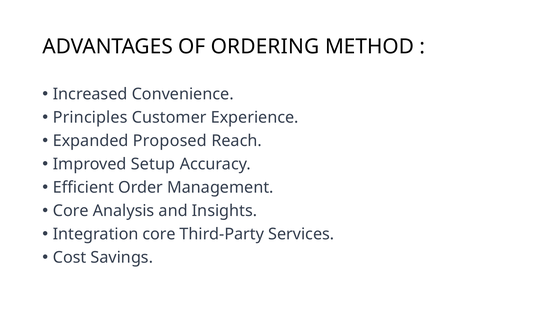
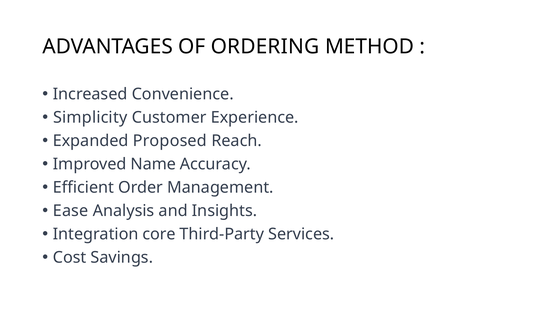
Principles: Principles -> Simplicity (90, 117)
Setup: Setup -> Name (153, 164)
Core: Core -> Ease (71, 211)
